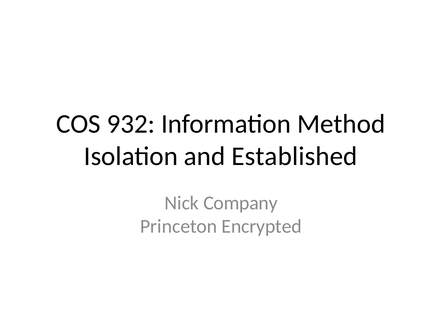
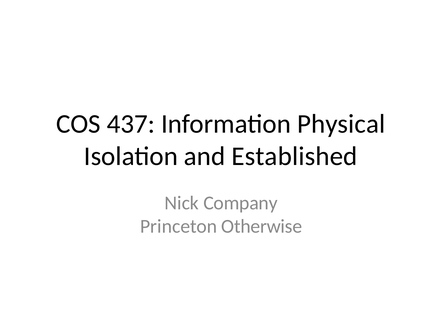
932: 932 -> 437 (131, 124)
Method: Method -> Physical (341, 124)
Encrypted: Encrypted -> Otherwise (262, 227)
